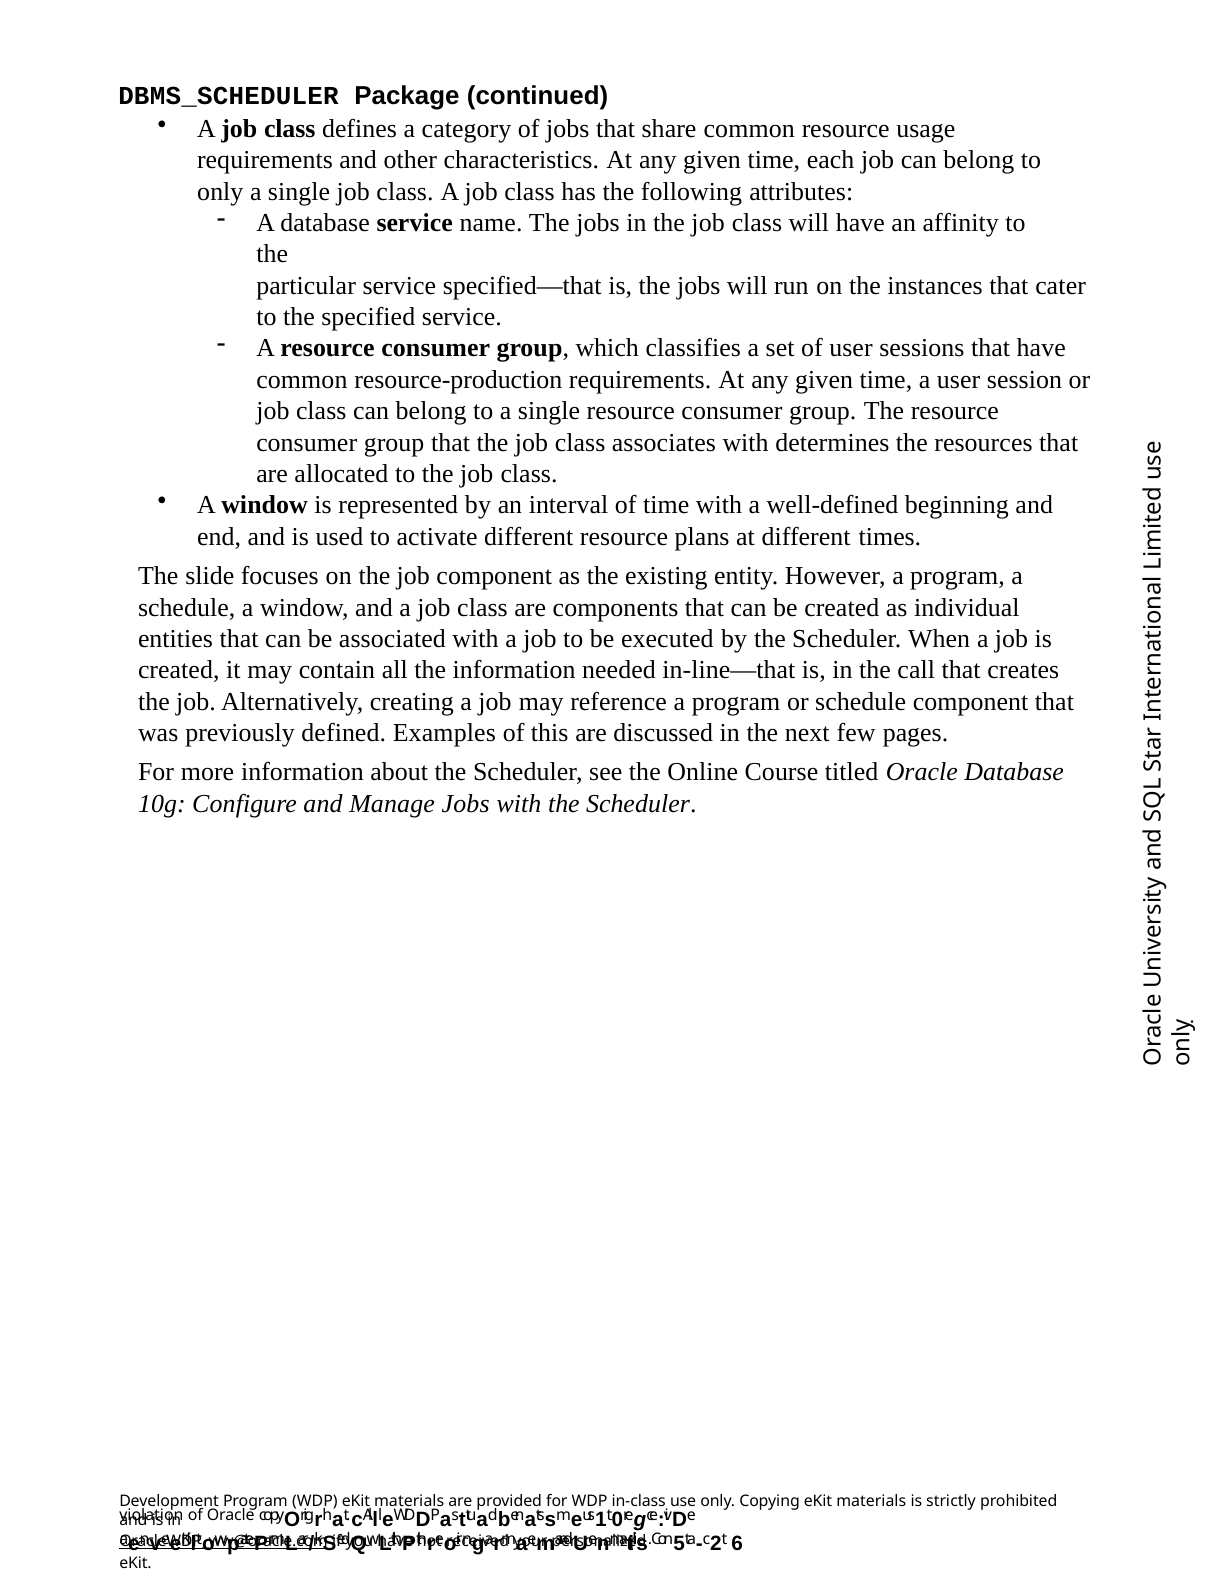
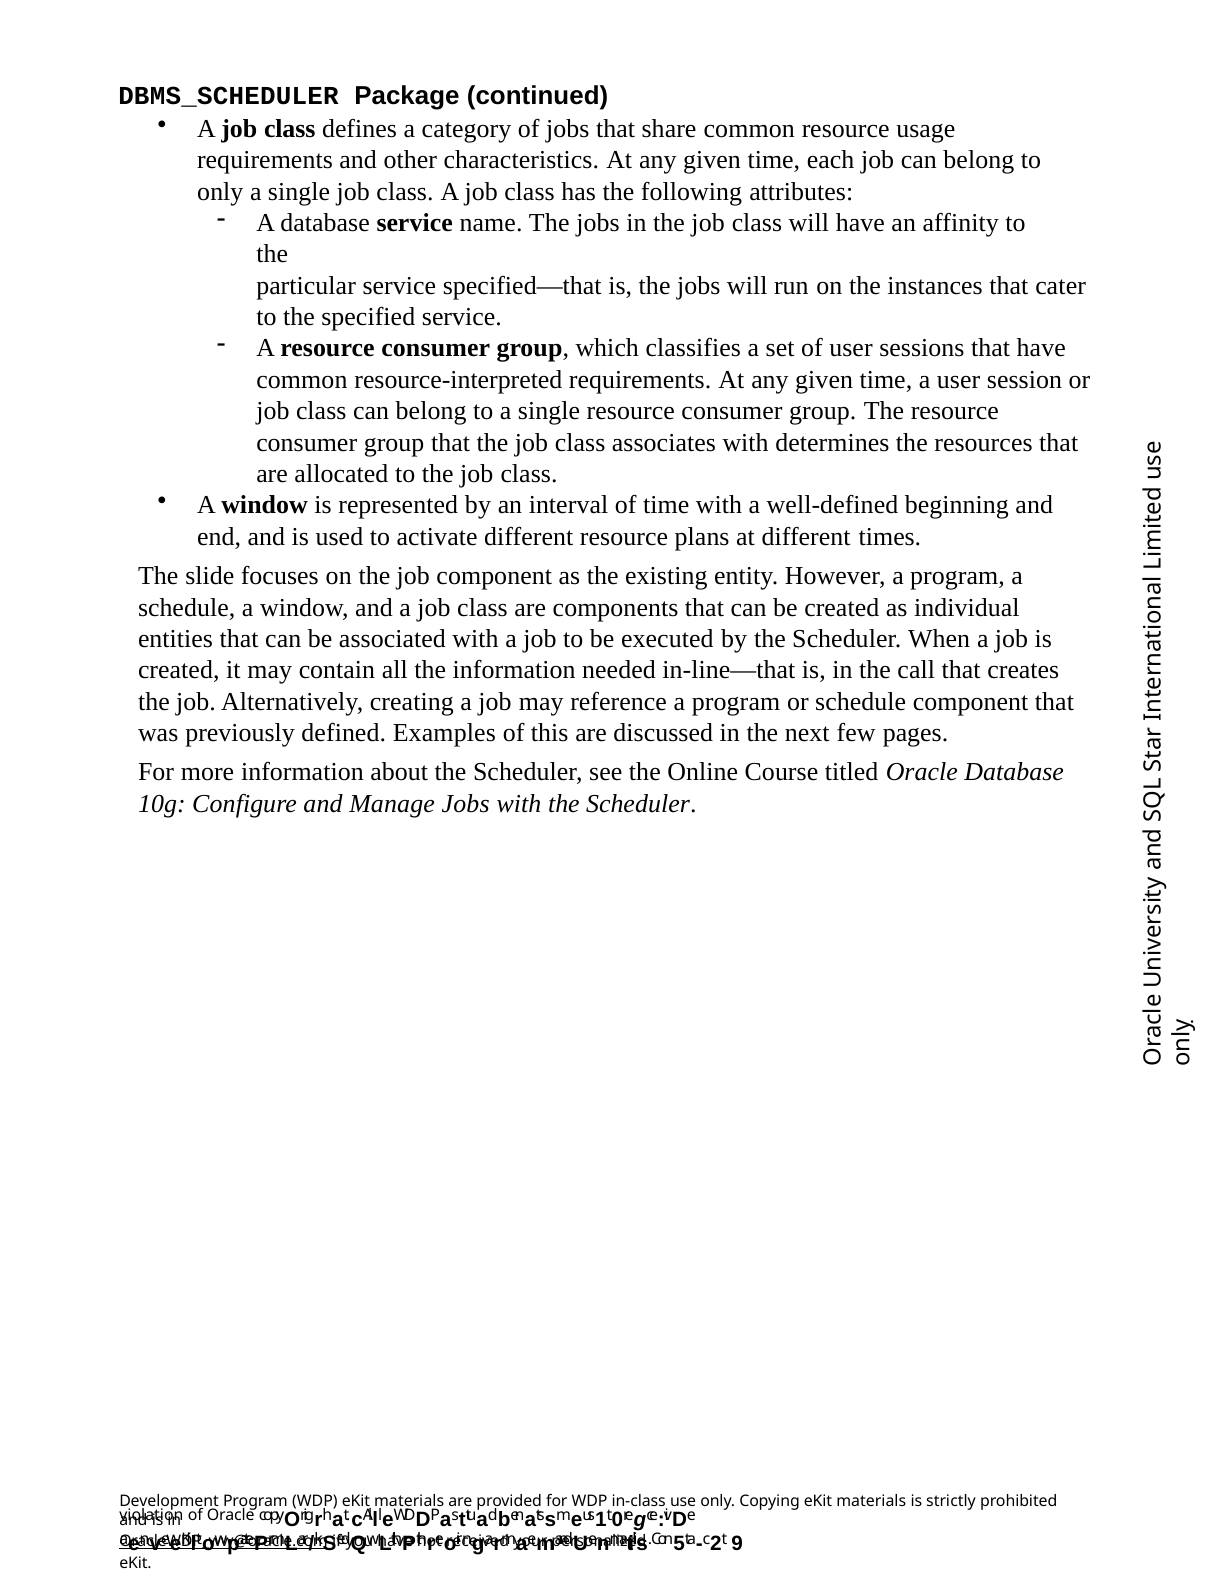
resource-production: resource-production -> resource-interpreted (458, 380)
6: 6 -> 9 (737, 1544)
